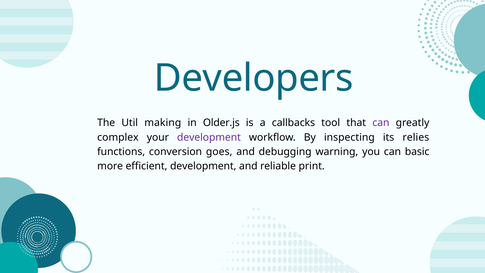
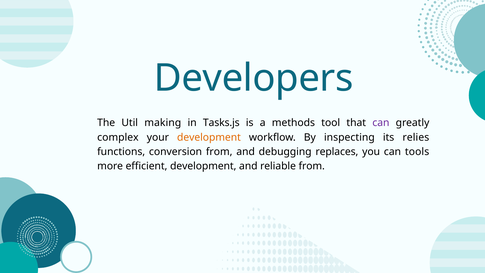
Older.js: Older.js -> Tasks.js (221, 123)
callbacks: callbacks -> methods (293, 123)
development colour: purple -> orange (209, 137)
conversion goes: goes -> from (219, 152)
warning: warning -> replaces (337, 152)
basic: basic -> tools (417, 152)
reliable print: print -> from (312, 166)
